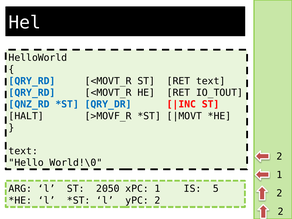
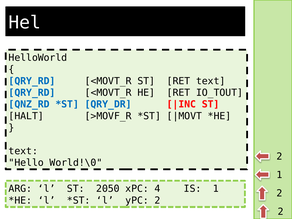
xPC 1: 1 -> 4 (158, 189)
IS 5: 5 -> 1 (216, 189)
